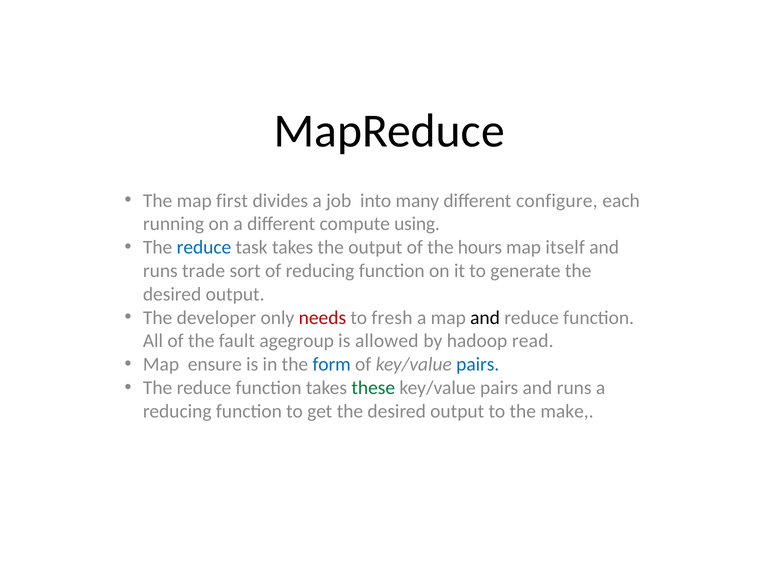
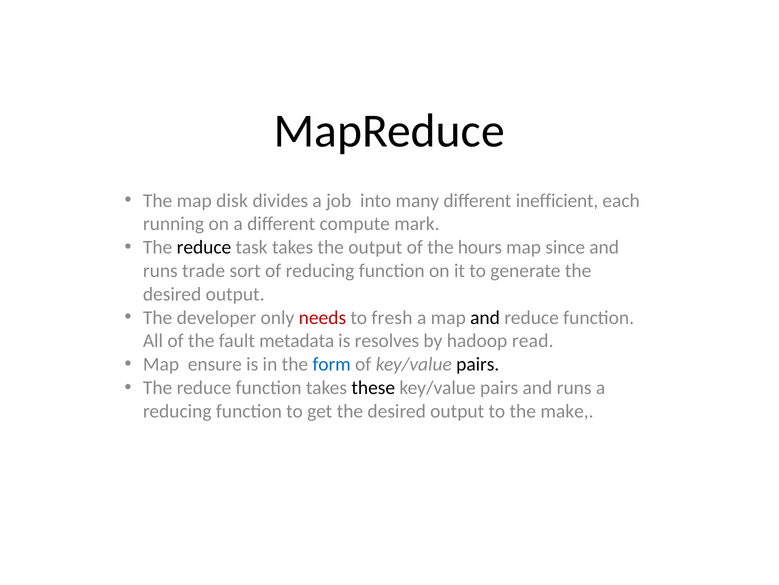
first: first -> disk (232, 200)
configure: configure -> inefficient (557, 200)
using: using -> mark (417, 224)
reduce colour: blue -> black (204, 247)
itself: itself -> since (565, 247)
agegroup: agegroup -> metadata (297, 341)
allowed: allowed -> resolves (387, 341)
pairs colour: blue -> black (478, 364)
these colour: green -> black (373, 387)
